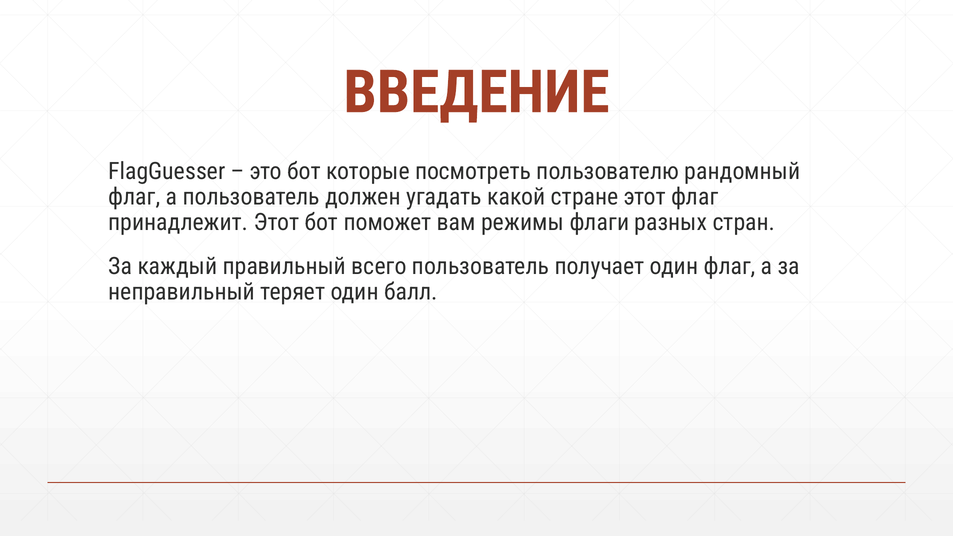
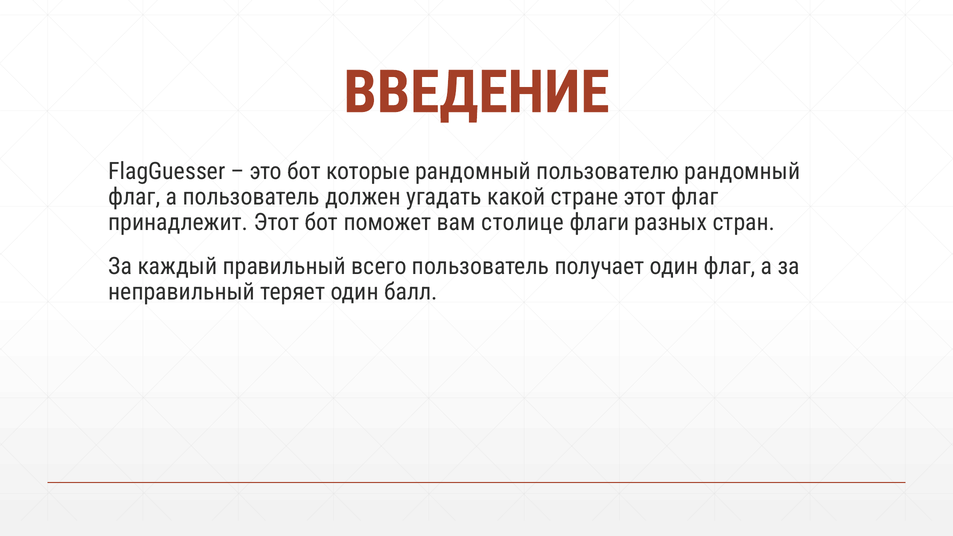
которые посмотреть: посмотреть -> рандомный (473, 171)
режимы: режимы -> столице (523, 223)
